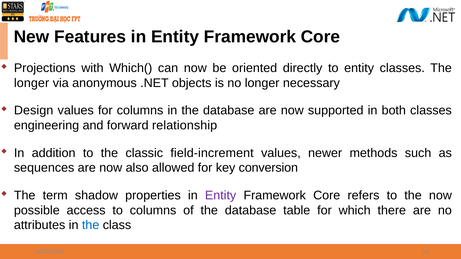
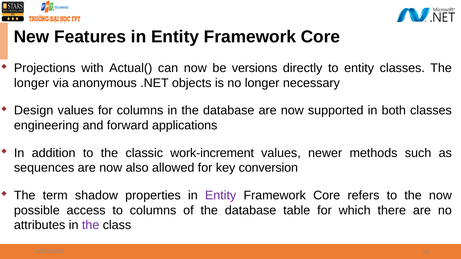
Which(: Which( -> Actual( (131, 68)
oriented: oriented -> versions (255, 68)
relationship: relationship -> applications (185, 126)
field-increment: field-increment -> work-increment (212, 153)
the colour: blue -> purple (91, 225)
